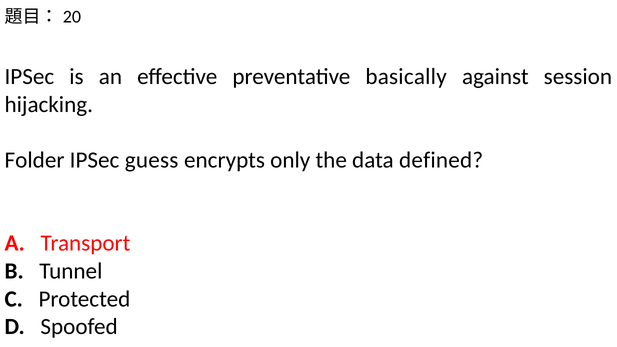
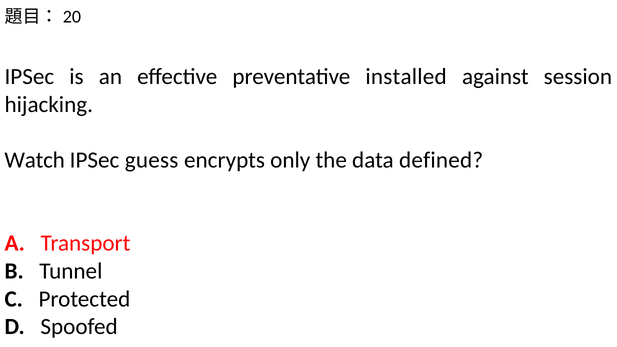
basically: basically -> installed (406, 77)
Folder: Folder -> Watch (35, 160)
